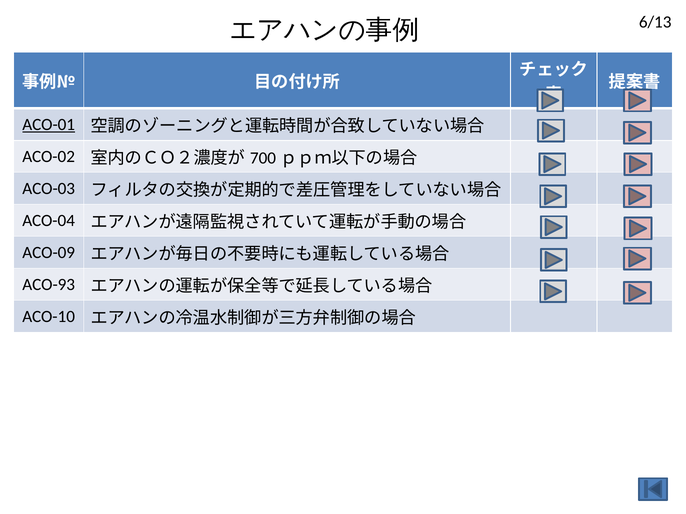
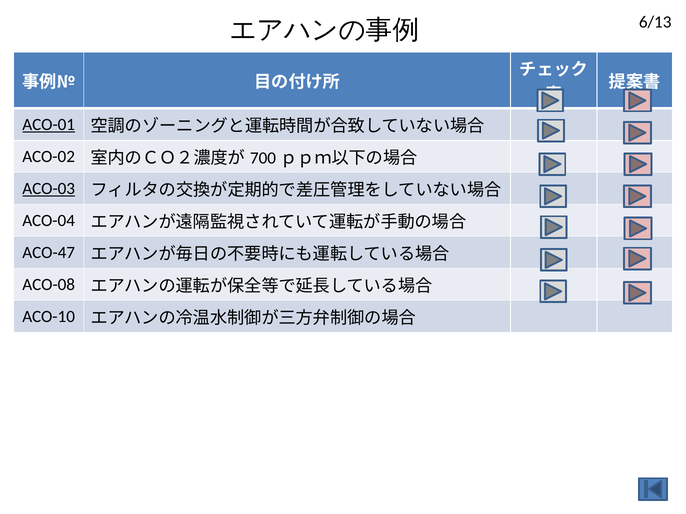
ACO-03 underline: none -> present (49, 189)
ACO-09: ACO-09 -> ACO-47 (49, 253)
ACO-93: ACO-93 -> ACO-08 (49, 285)
